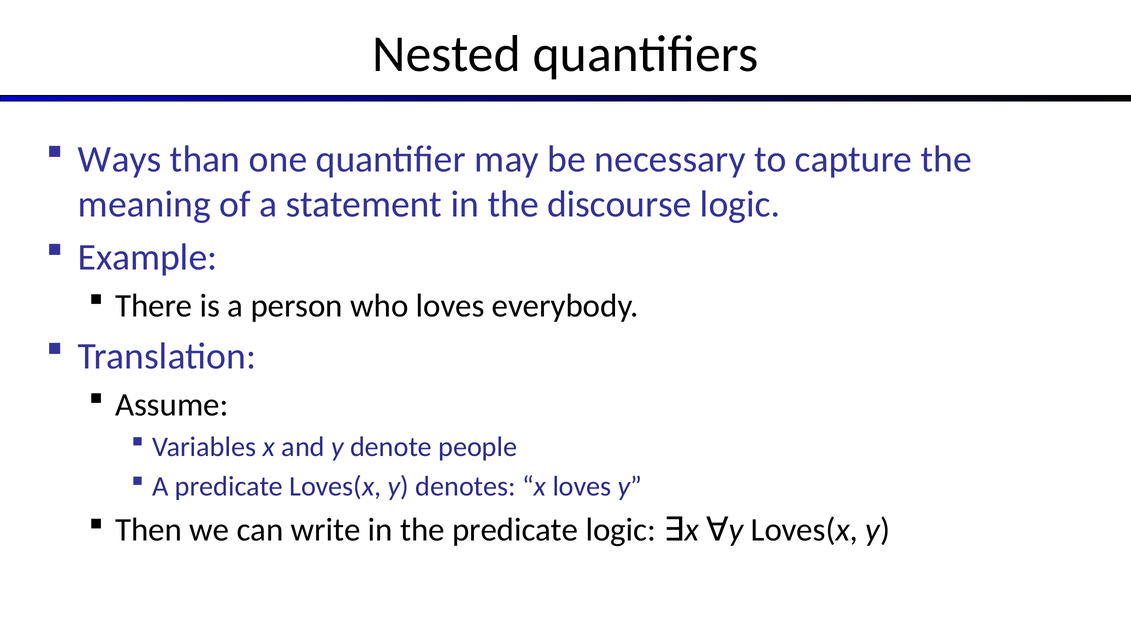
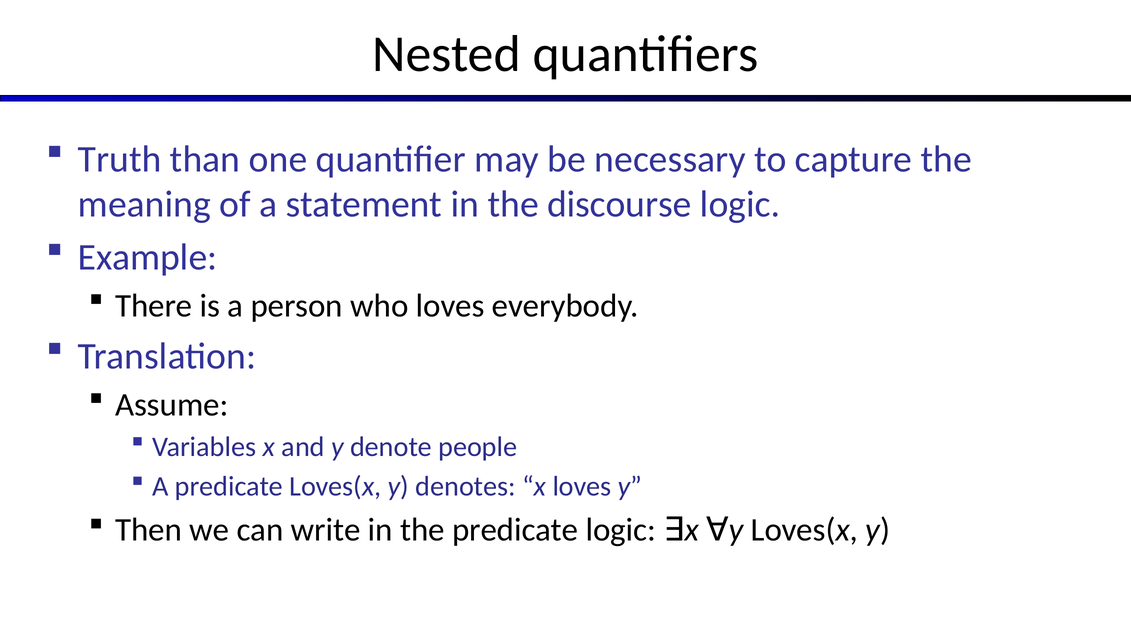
Ways: Ways -> Truth (120, 159)
